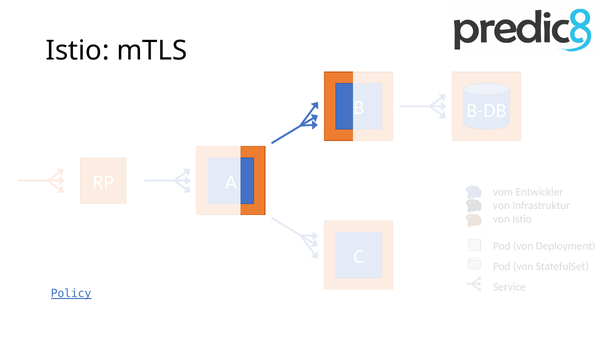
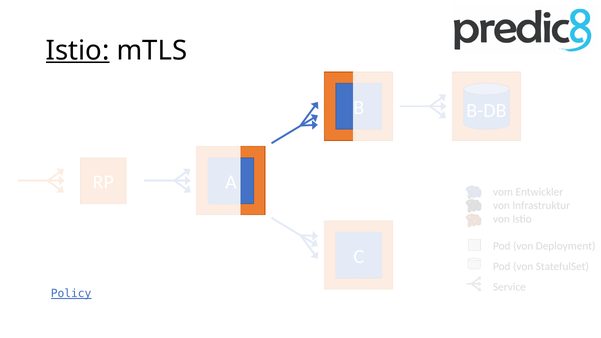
Istio underline: none -> present (78, 50)
